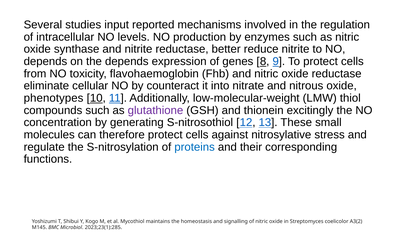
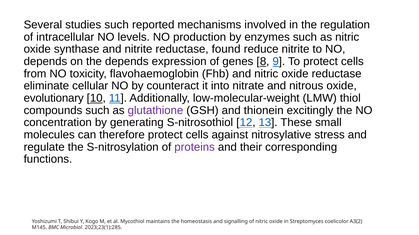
studies input: input -> such (117, 25)
better: better -> found (226, 49)
phenotypes: phenotypes -> evolutionary (54, 98)
proteins colour: blue -> purple (195, 147)
